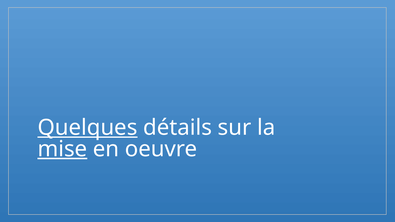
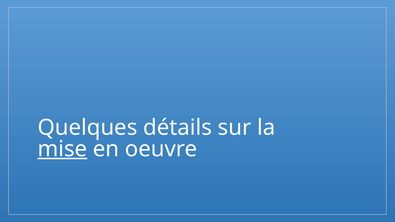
Quelques underline: present -> none (87, 128)
